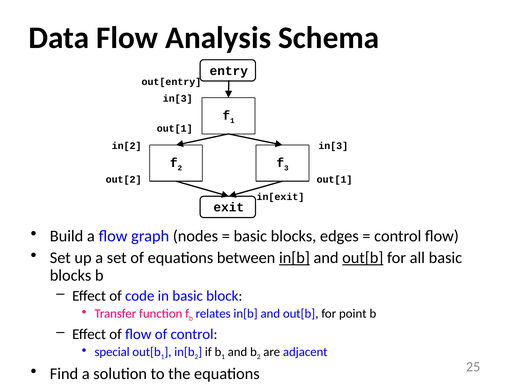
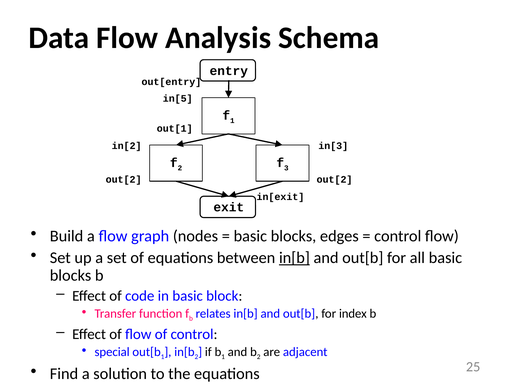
in[3: in[3 -> in[5 (178, 98)
out[1: out[1 -> out[2 (335, 179)
out[b underline: present -> none (363, 257)
point: point -> index (353, 313)
